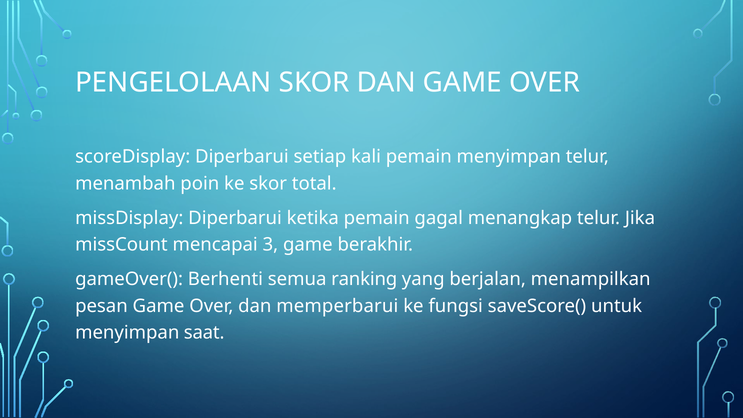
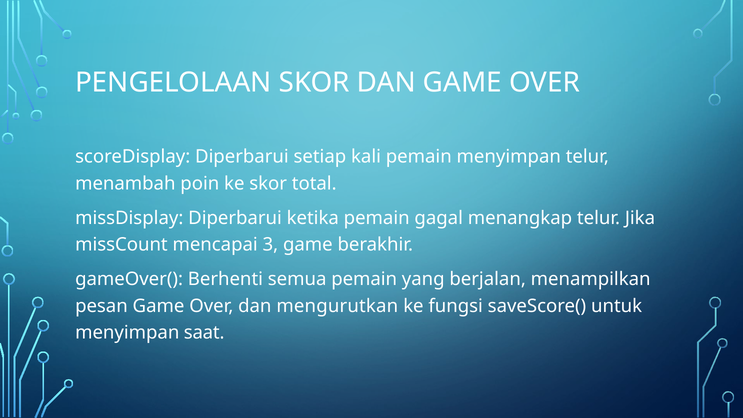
semua ranking: ranking -> pemain (364, 279)
memperbarui: memperbarui -> mengurutkan (337, 306)
